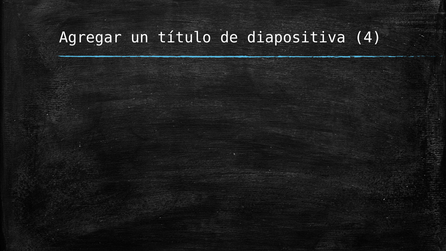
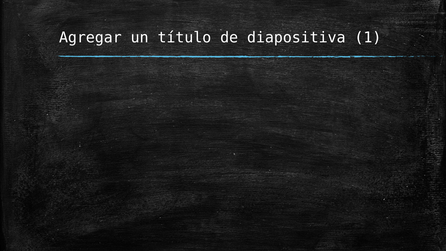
4: 4 -> 1 (368, 38)
